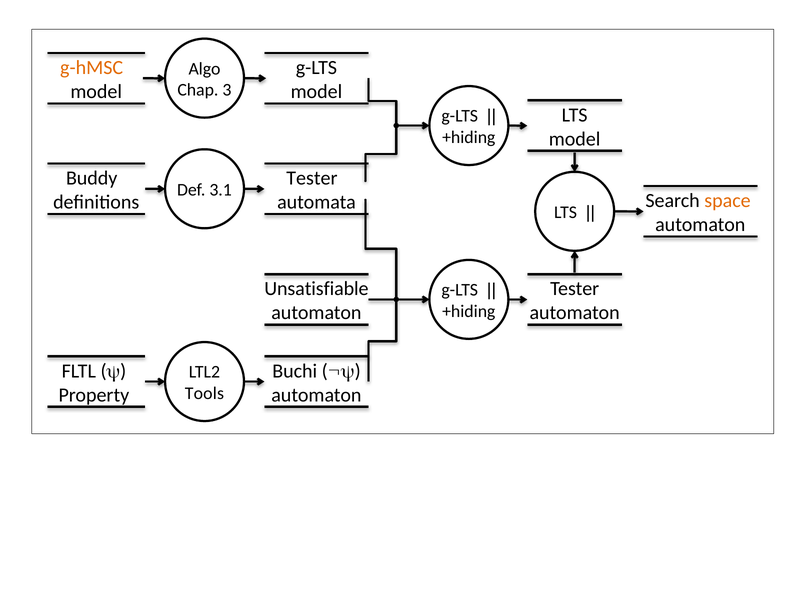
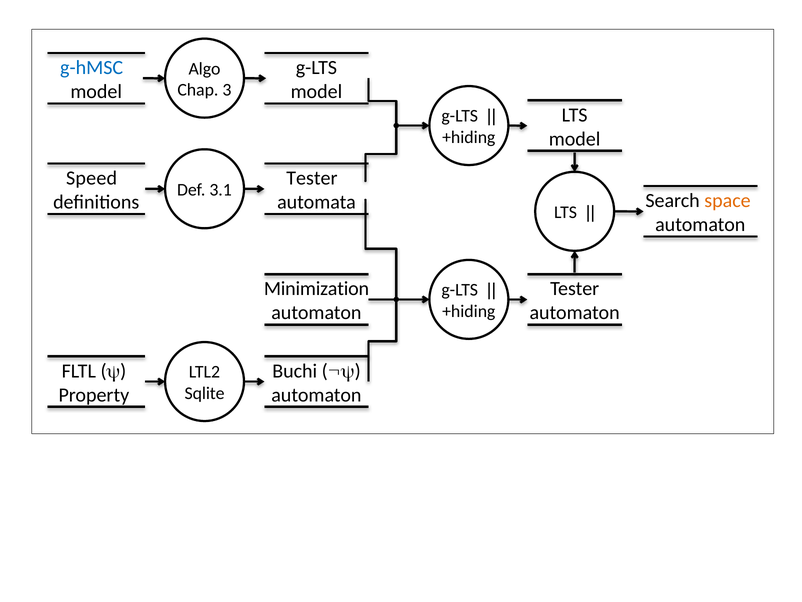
g-hMSC colour: orange -> blue (92, 67)
Buddy: Buddy -> Speed (92, 178)
Unsatisfiable: Unsatisfiable -> Minimization (316, 289)
Tools: Tools -> Sqlite (205, 393)
